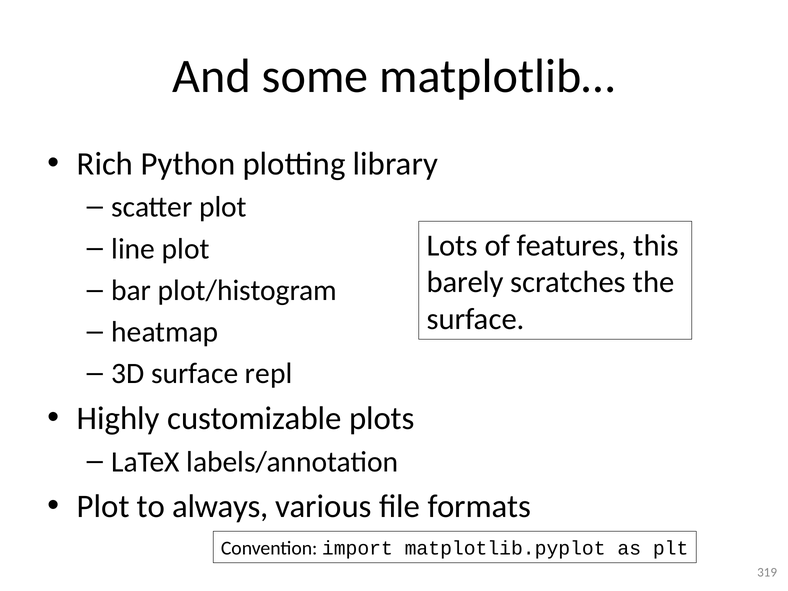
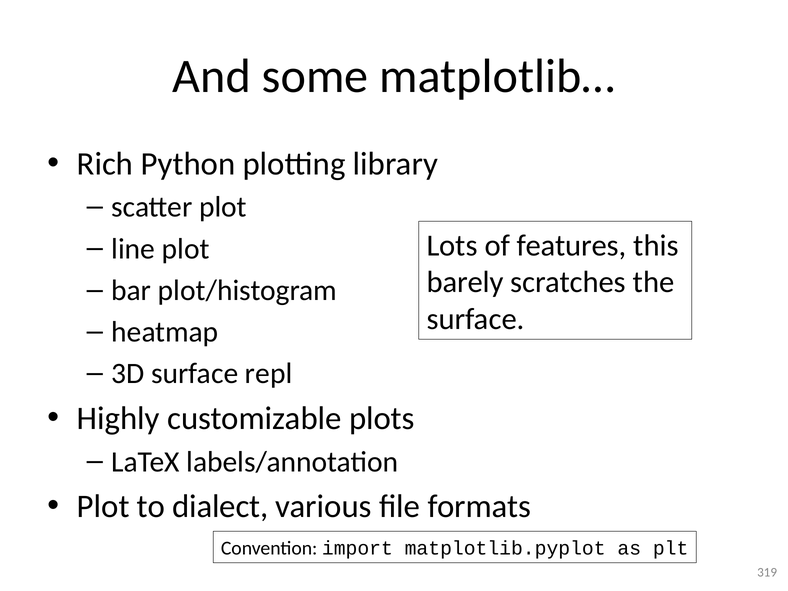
always: always -> dialect (220, 506)
